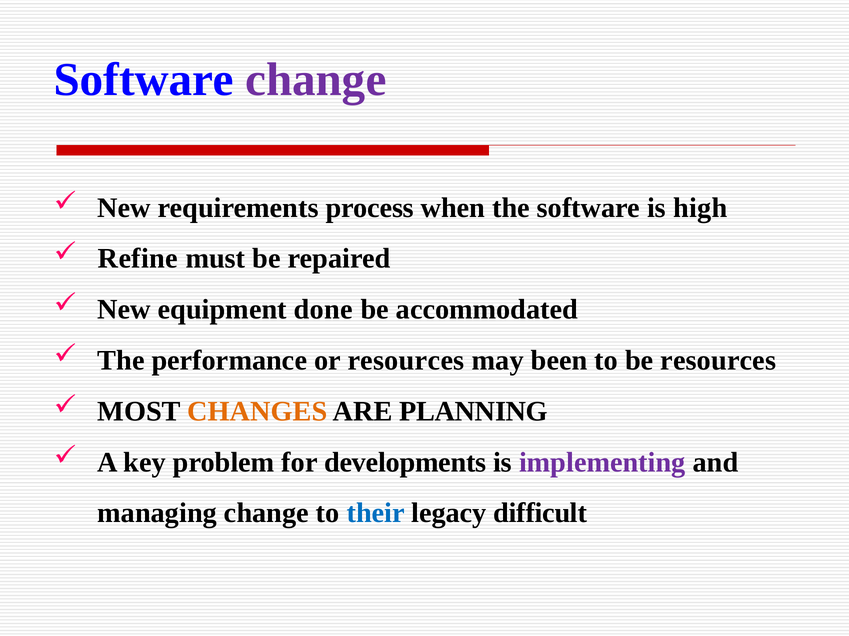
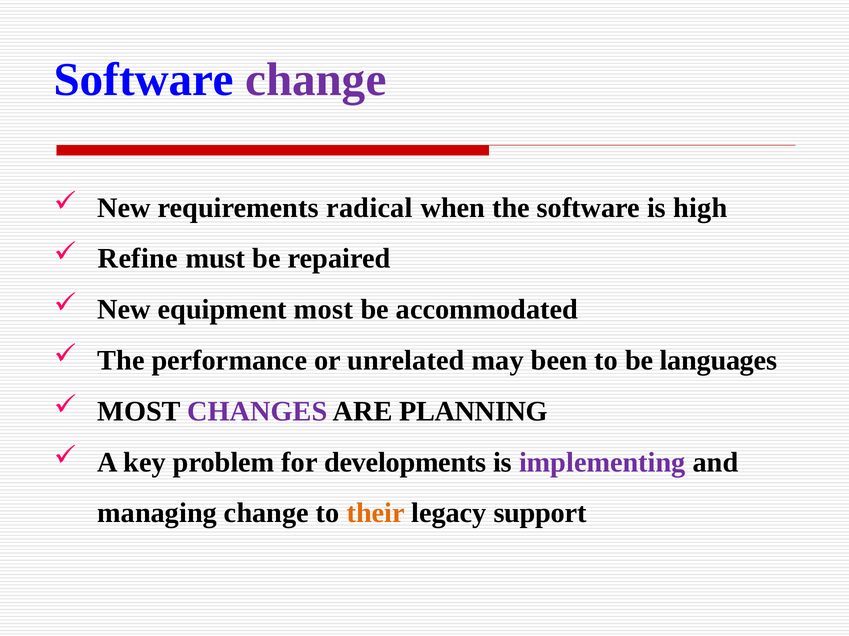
process: process -> radical (369, 208)
equipment done: done -> most (323, 310)
or resources: resources -> unrelated (406, 361)
be resources: resources -> languages (718, 361)
CHANGES colour: orange -> purple (257, 412)
their colour: blue -> orange (376, 514)
difficult: difficult -> support (540, 514)
